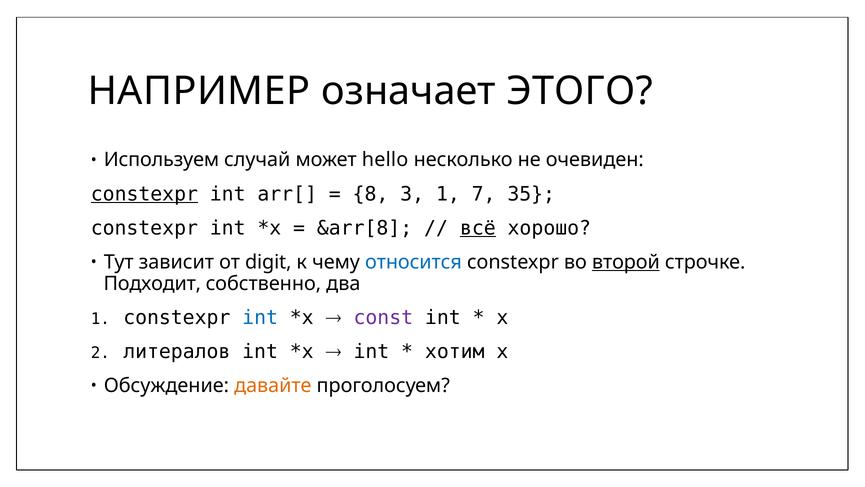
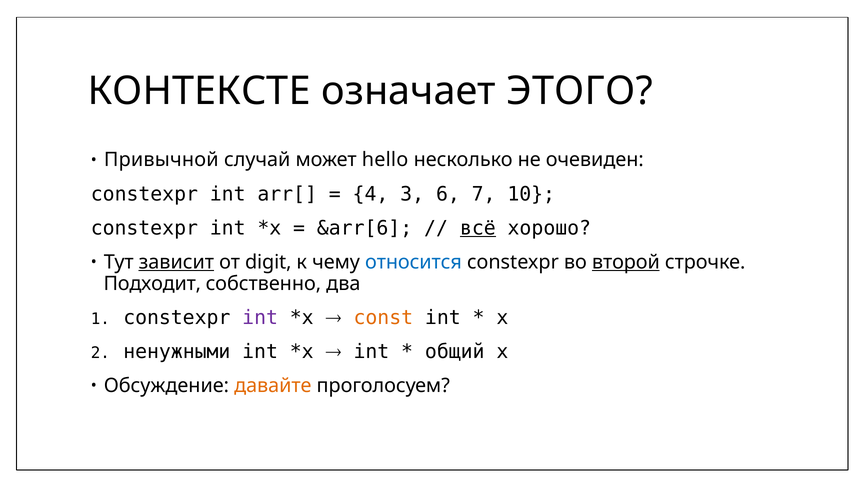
НАПРИМЕР: НАПРИМЕР -> КОНТЕКСТЕ (199, 91)
Используем: Используем -> Привычной (161, 160)
constexpr underline: present -> none (144, 194)
8: 8 -> 4 (370, 194)
3 1: 1 -> 6 (448, 194)
35: 35 -> 10 (531, 194)
&arr[8: &arr[8 -> &arr[6 (365, 228)
зависит underline: none -> present (176, 262)
int colour: blue -> purple (260, 317)
const colour: purple -> orange (383, 317)
литералов: литералов -> ненужными (177, 351)
хотим: хотим -> общий (455, 351)
